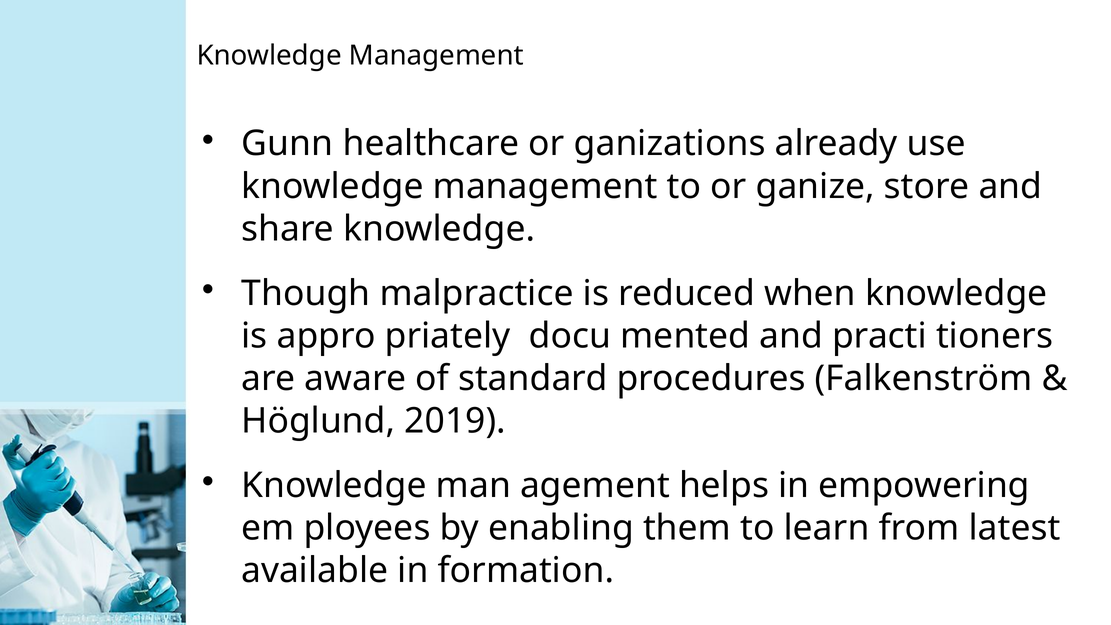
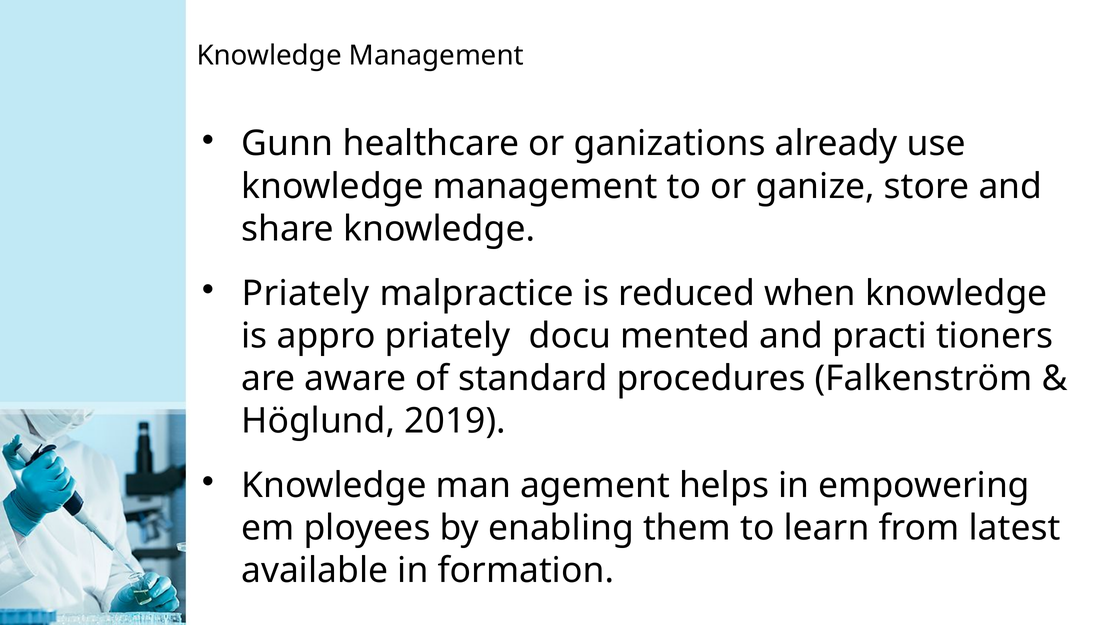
Though: Though -> Priately (306, 293)
